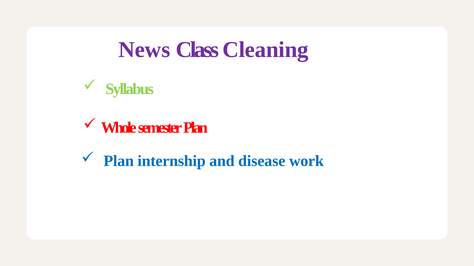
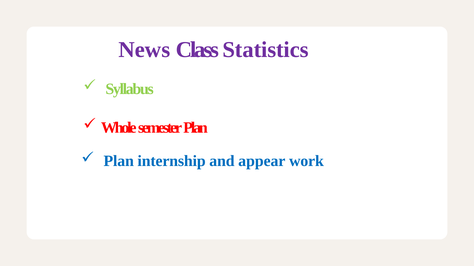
Cleaning: Cleaning -> Statistics (266, 50)
disease: disease -> appear (262, 161)
